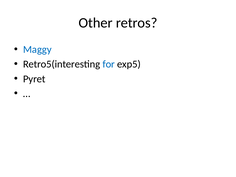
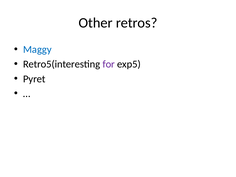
for colour: blue -> purple (109, 64)
